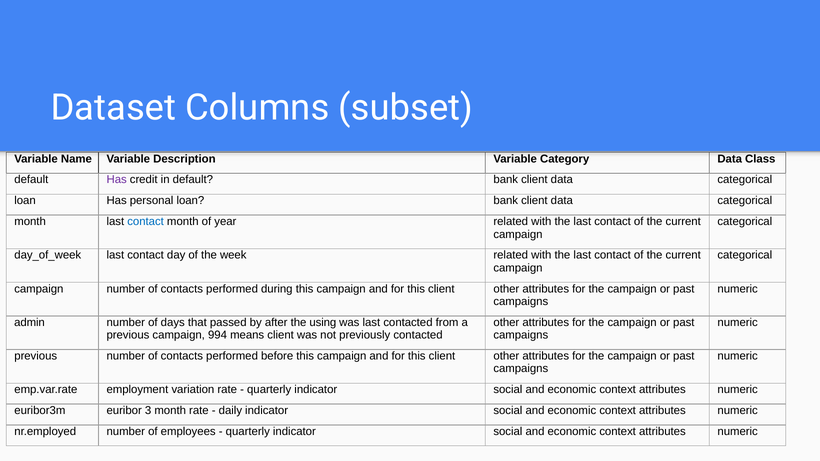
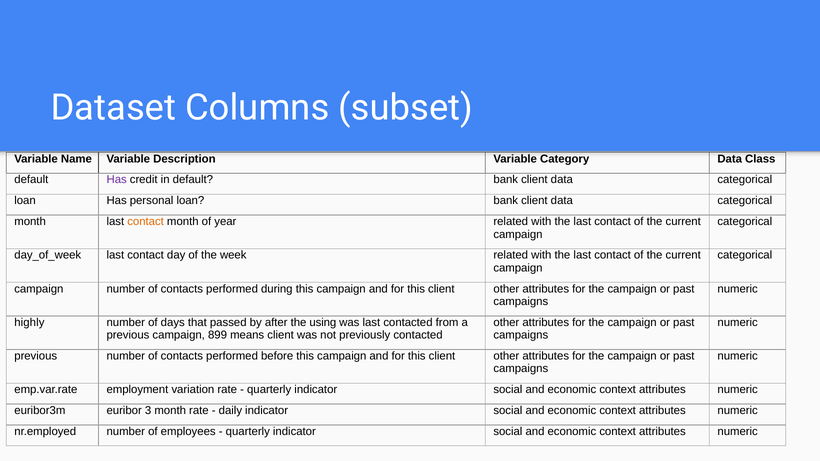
contact colour: blue -> orange (146, 222)
admin: admin -> highly (29, 323)
994: 994 -> 899 (218, 335)
